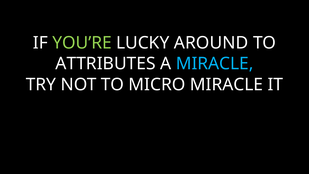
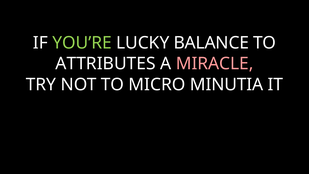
AROUND: AROUND -> BALANCE (211, 43)
MIRACLE colour: light blue -> pink (215, 64)
MICRO MIRACLE: MIRACLE -> MINUTIA (227, 84)
